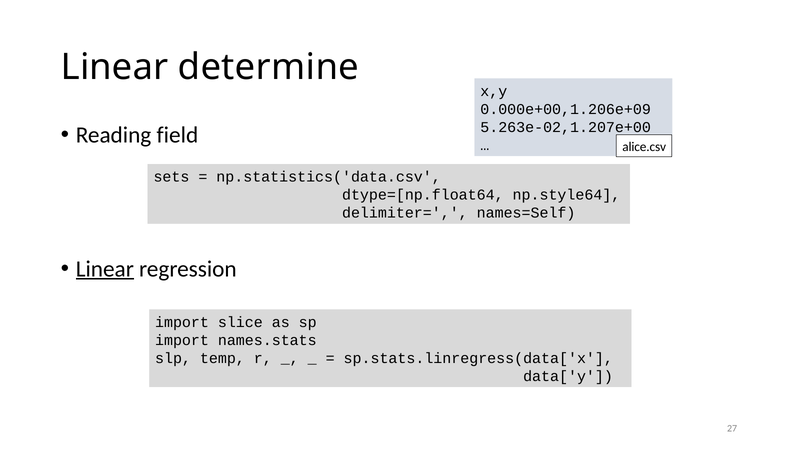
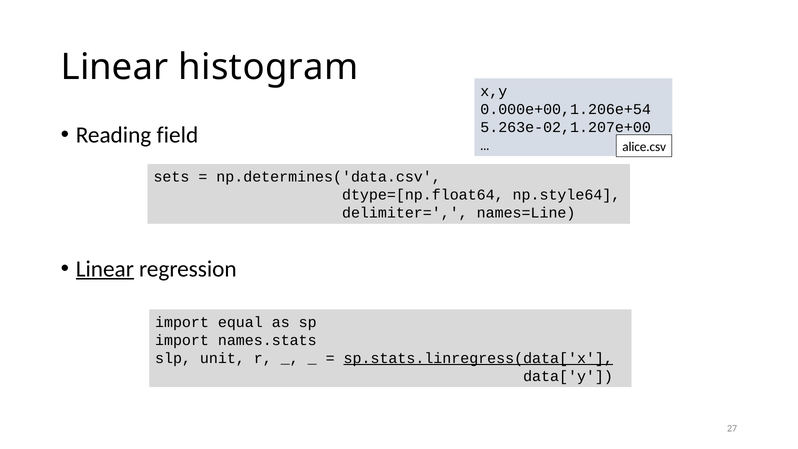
determine: determine -> histogram (268, 67)
0.000e+00,1.206e+09: 0.000e+00,1.206e+09 -> 0.000e+00,1.206e+54 (566, 109)
np.statistics('data.csv: np.statistics('data.csv -> np.determines('data.csv (329, 177)
names=Self: names=Self -> names=Line (526, 213)
slice: slice -> equal (240, 322)
temp: temp -> unit (222, 358)
sp.stats.linregress(data['x underline: none -> present (478, 358)
